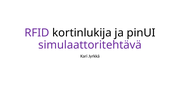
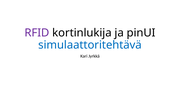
simulaattoritehtävä colour: purple -> blue (90, 45)
